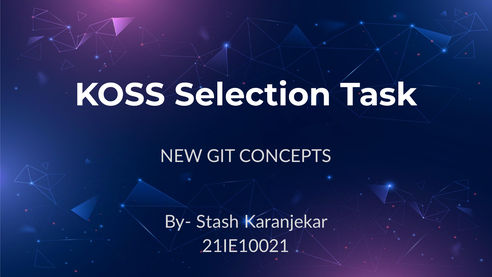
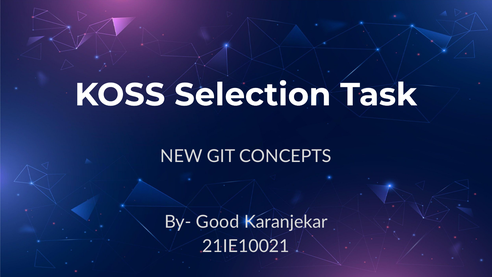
Stash: Stash -> Good (218, 222)
